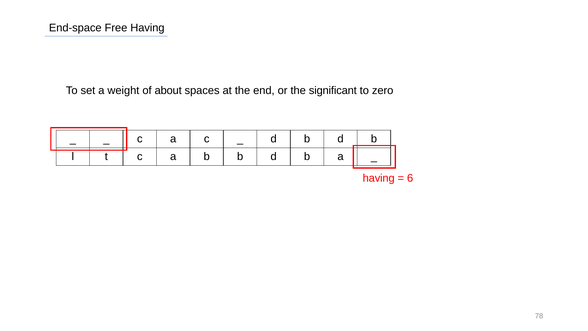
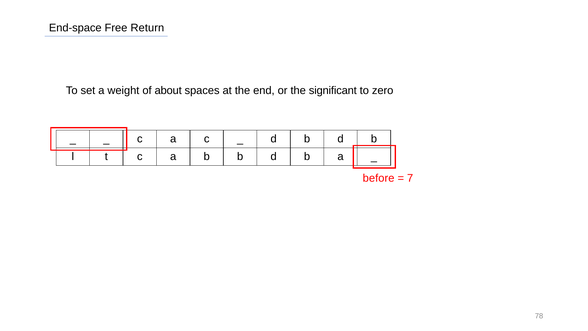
Free Having: Having -> Return (147, 28)
having: having -> before (379, 178)
6: 6 -> 7 (410, 178)
